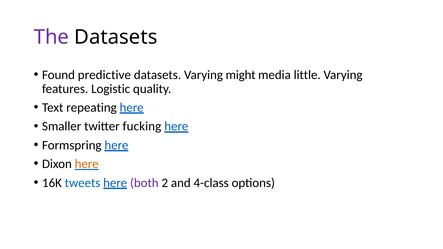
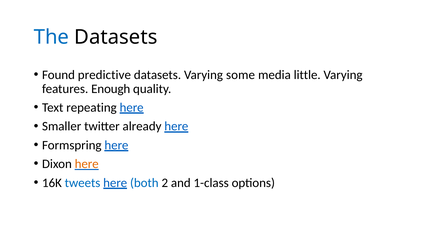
The colour: purple -> blue (51, 37)
might: might -> some (240, 75)
Logistic: Logistic -> Enough (111, 89)
fucking: fucking -> already (142, 126)
both colour: purple -> blue (144, 183)
4-class: 4-class -> 1-class (211, 183)
